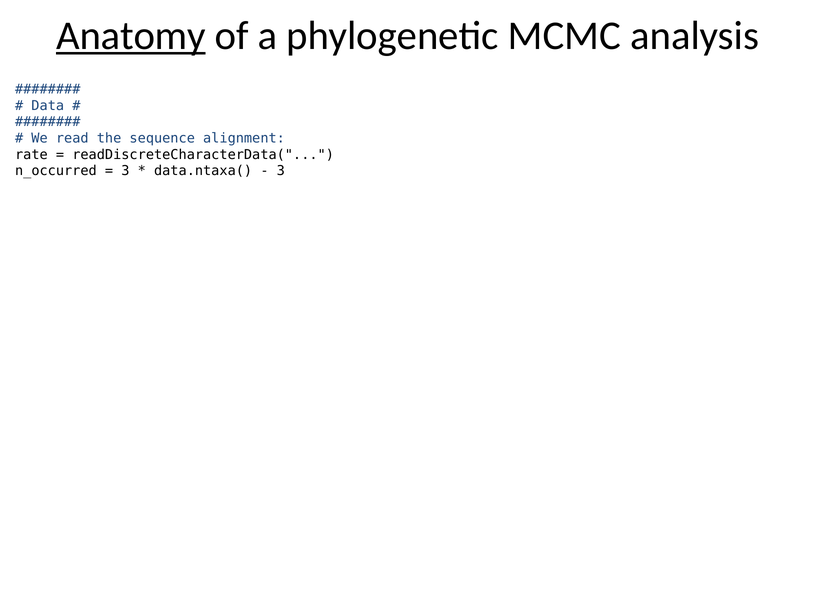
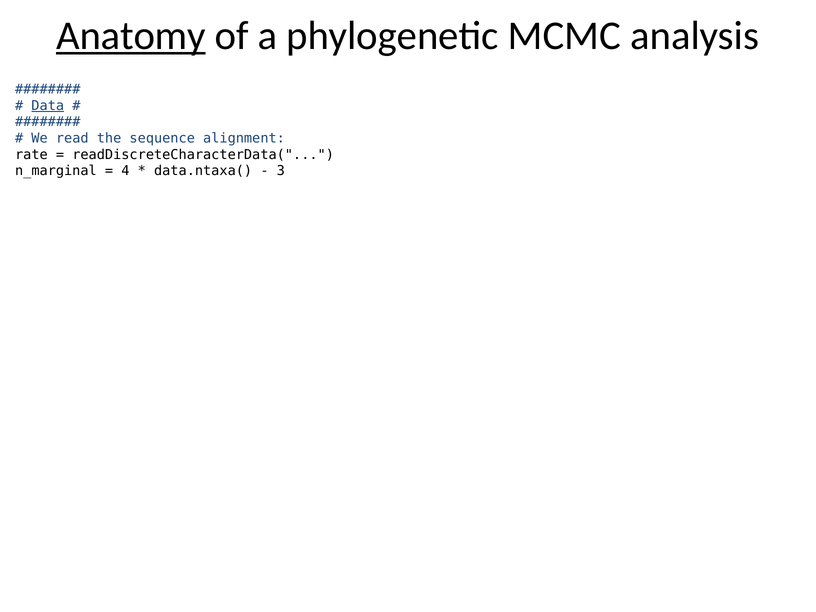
Data underline: none -> present (48, 106)
n_occurred: n_occurred -> n_marginal (56, 171)
3: 3 -> 4 (125, 171)
